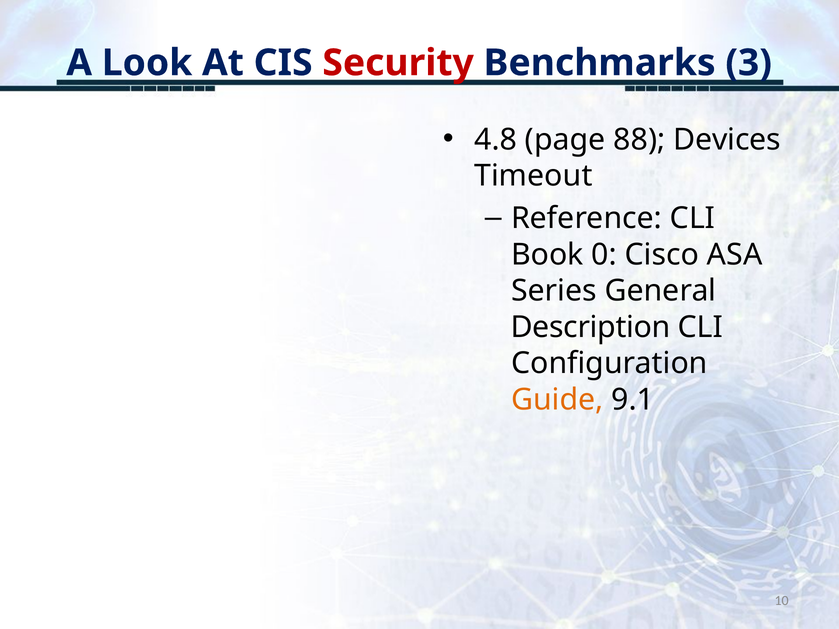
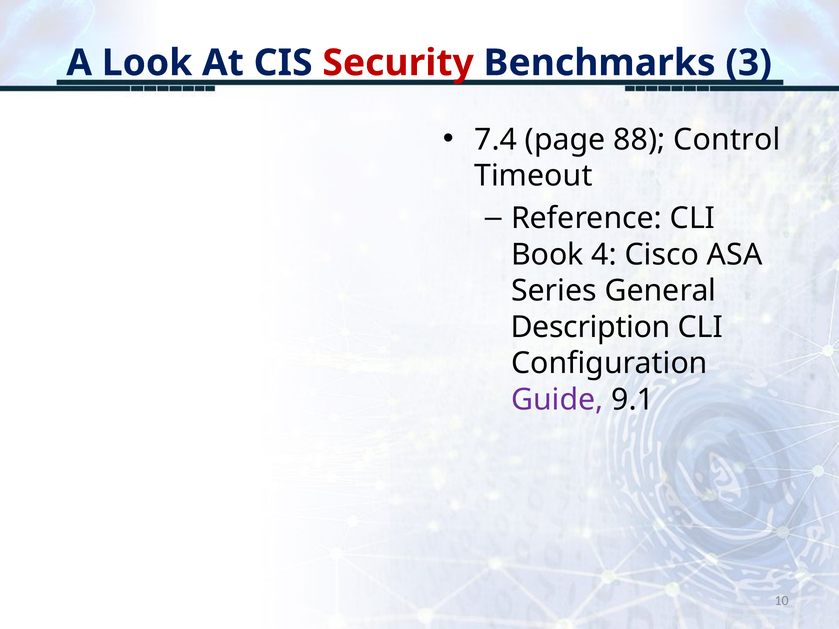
4.8: 4.8 -> 7.4 (496, 140)
Devices: Devices -> Control (727, 140)
0: 0 -> 4 (604, 255)
Guide colour: orange -> purple (557, 400)
